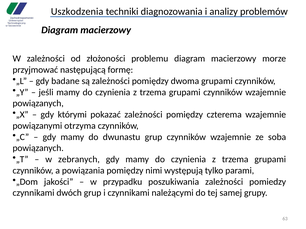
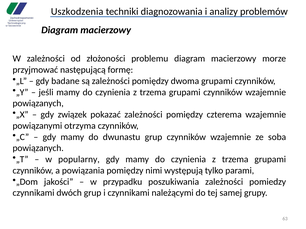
którymi: którymi -> związek (72, 115)
zebranych: zebranych -> popularny (79, 160)
